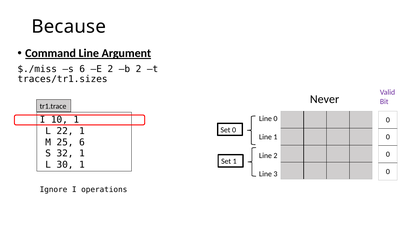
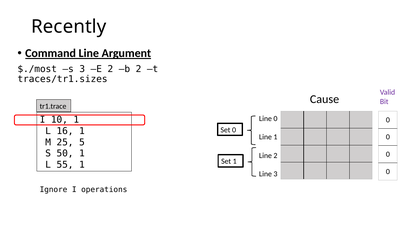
Because: Because -> Recently (69, 27)
$./miss: $./miss -> $./most (37, 69)
s 6: 6 -> 3 (82, 69)
Never: Never -> Cause (325, 99)
22: 22 -> 16 (65, 131)
25 6: 6 -> 5 (82, 142)
32: 32 -> 50 (65, 154)
30: 30 -> 55 (65, 165)
